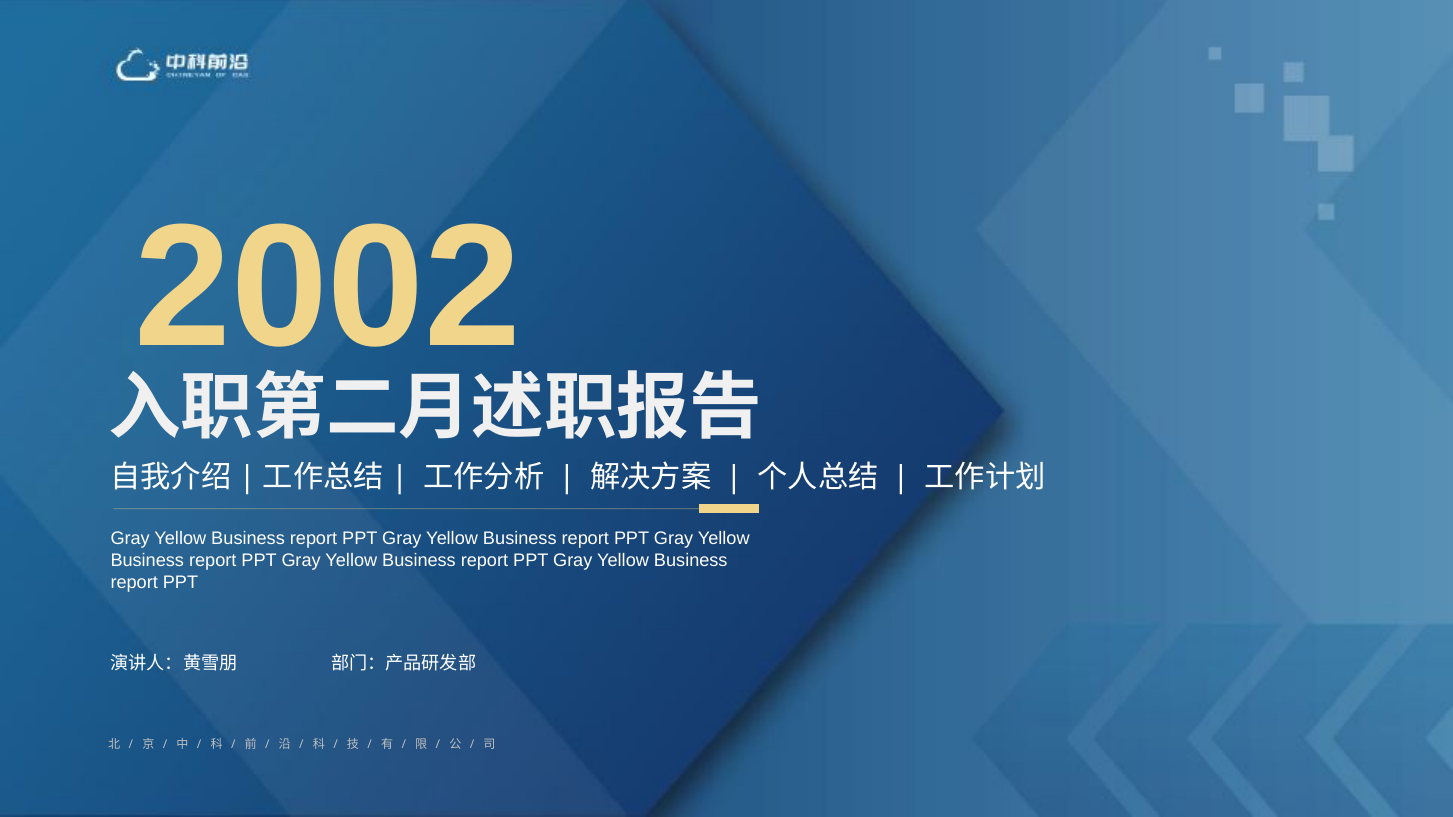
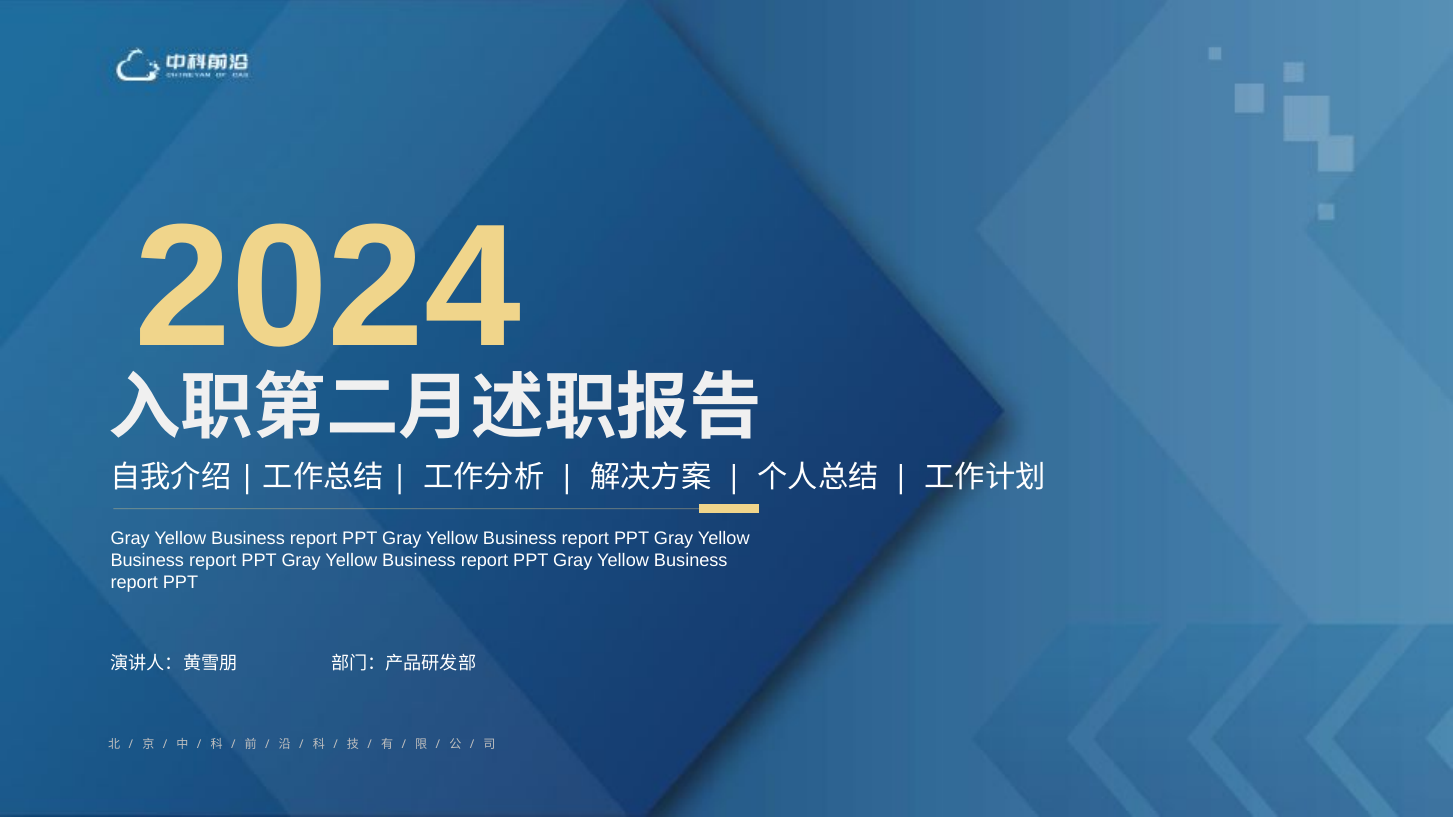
2002: 2002 -> 2024 (328, 288)
